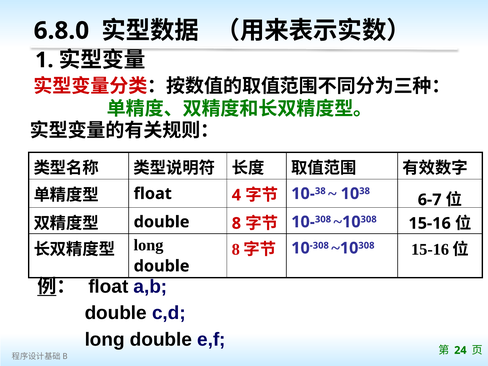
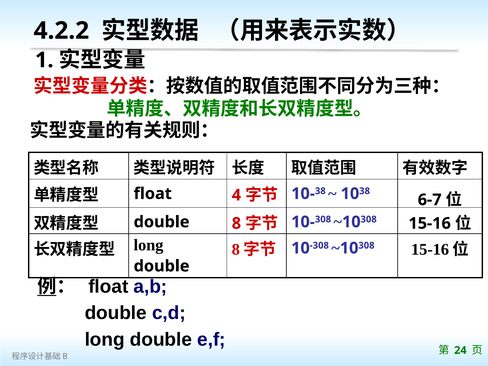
6.8.0: 6.8.0 -> 4.2.2 (61, 31)
